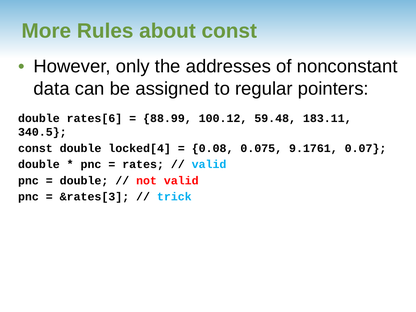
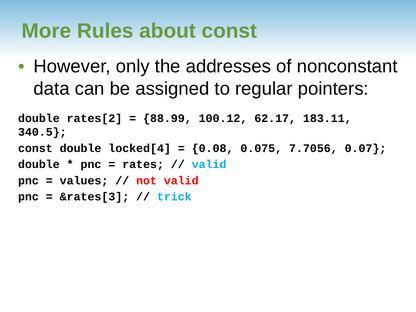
rates[6: rates[6 -> rates[2 (94, 118)
59.48: 59.48 -> 62.17 (275, 118)
9.1761: 9.1761 -> 7.7056 (313, 148)
double: double -> values (84, 181)
